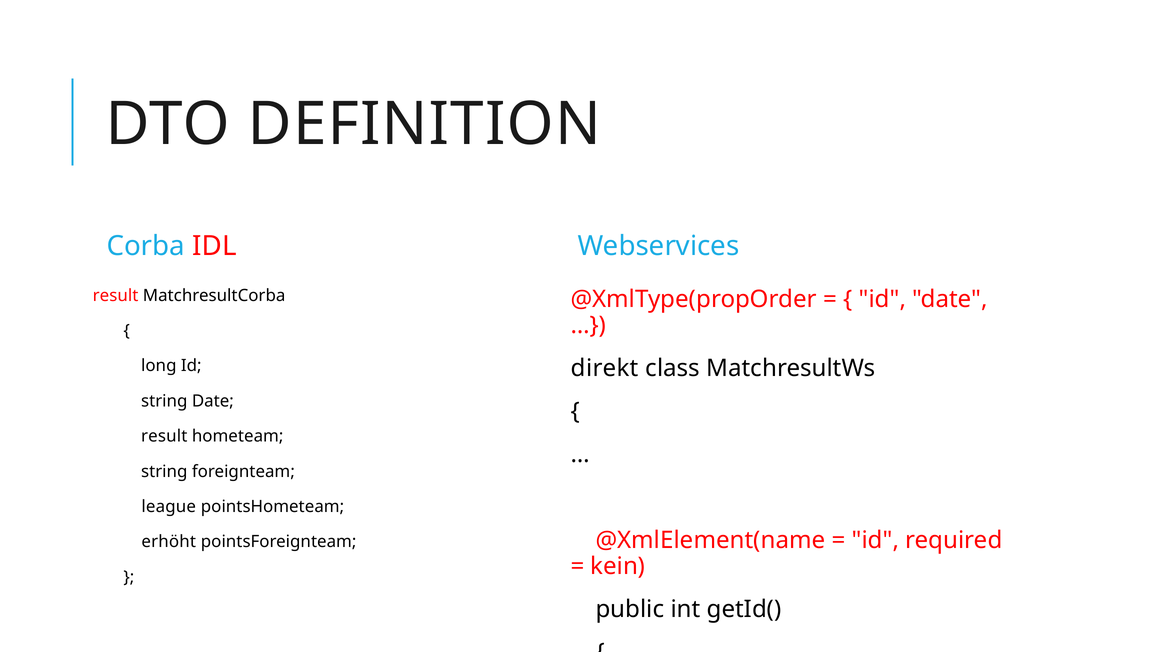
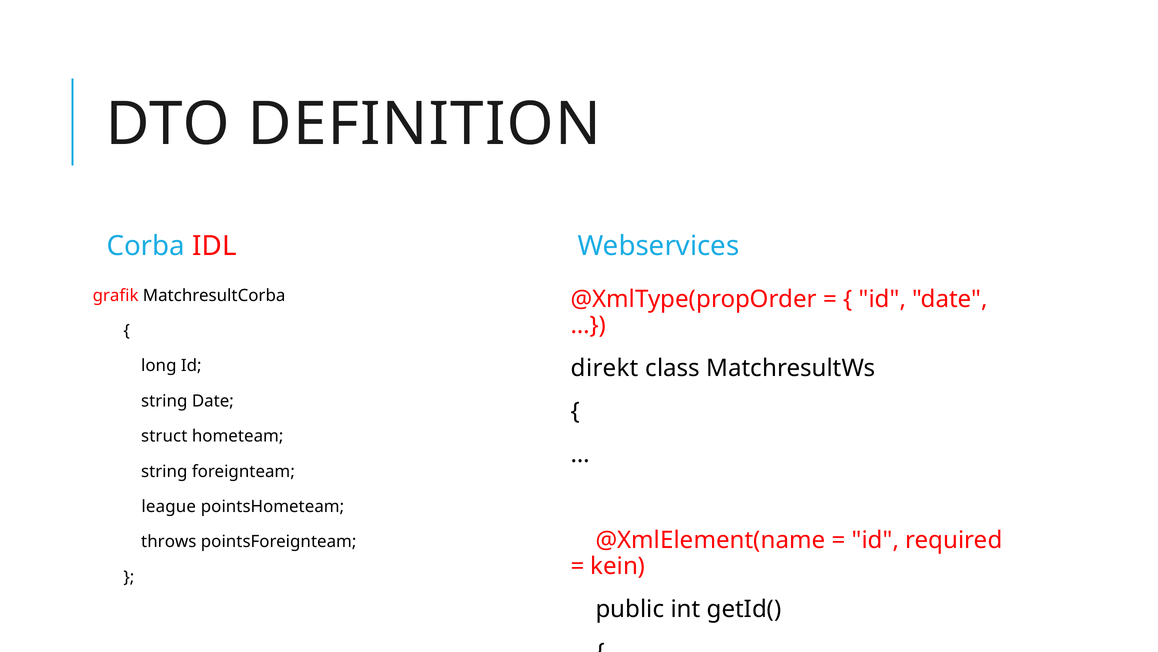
result: result -> grafik (116, 295)
result: result -> struct (164, 436)
erhöht: erhöht -> throws (169, 541)
